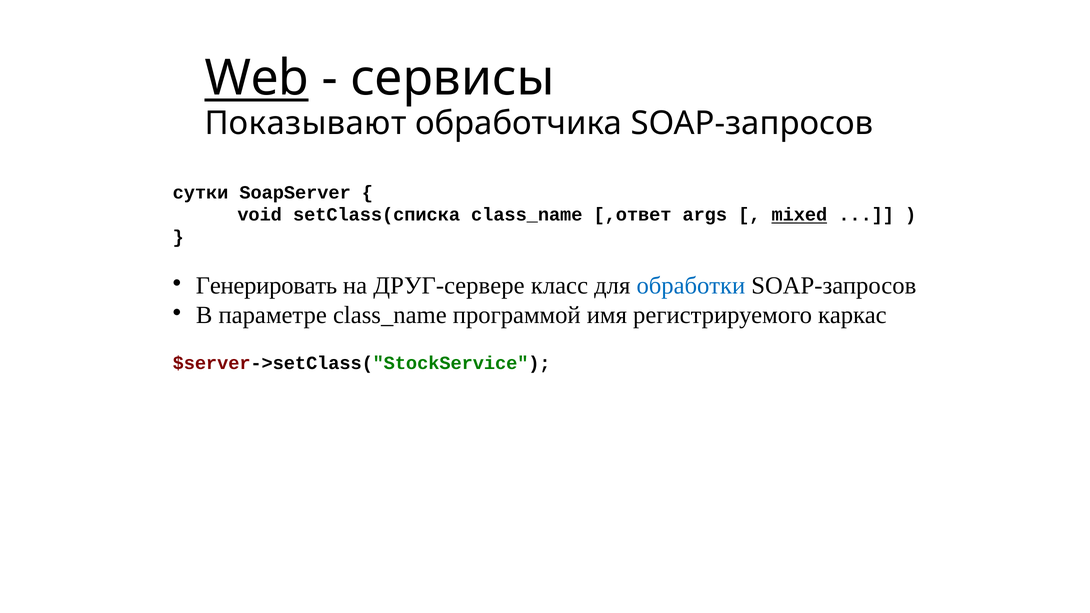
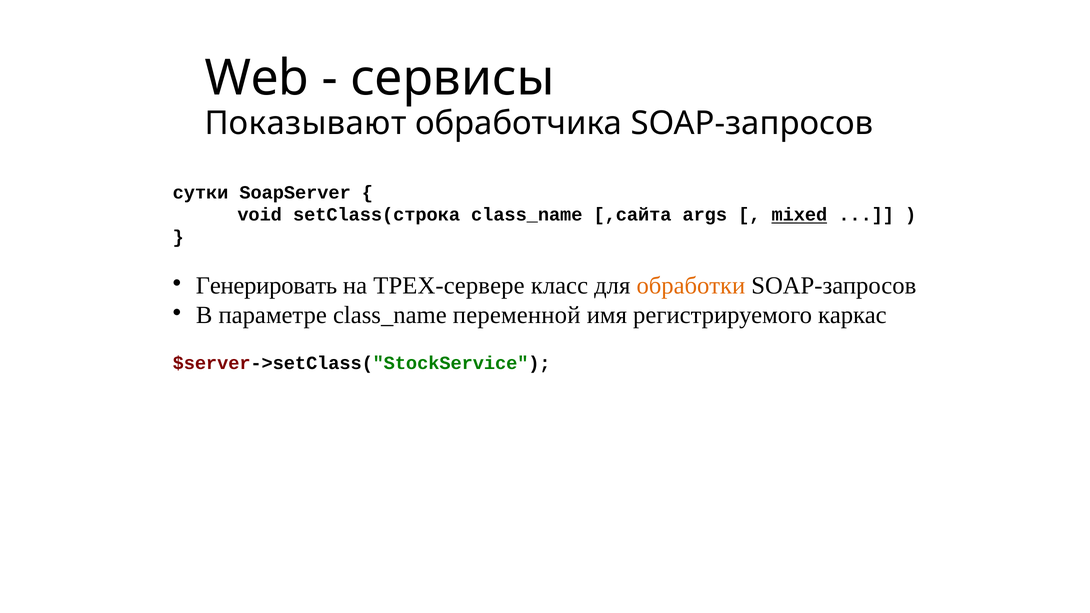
Web underline: present -> none (257, 78)
setClass(списка: setClass(списка -> setClass(строка (377, 215)
,ответ: ,ответ -> ,сайта (633, 215)
ДРУГ-сервере: ДРУГ-сервере -> ТРЕХ-сервере (449, 286)
обработки colour: blue -> orange (691, 286)
программой: программой -> переменной (517, 315)
